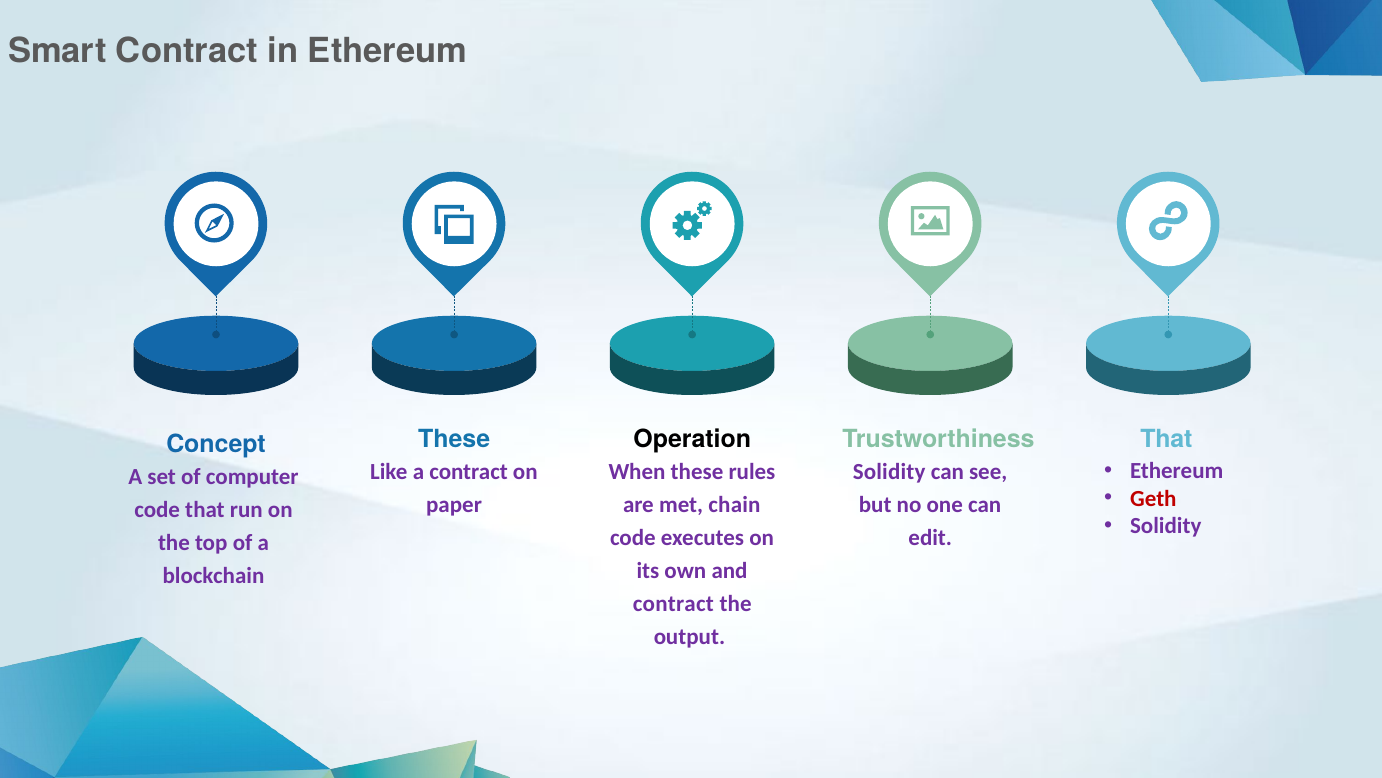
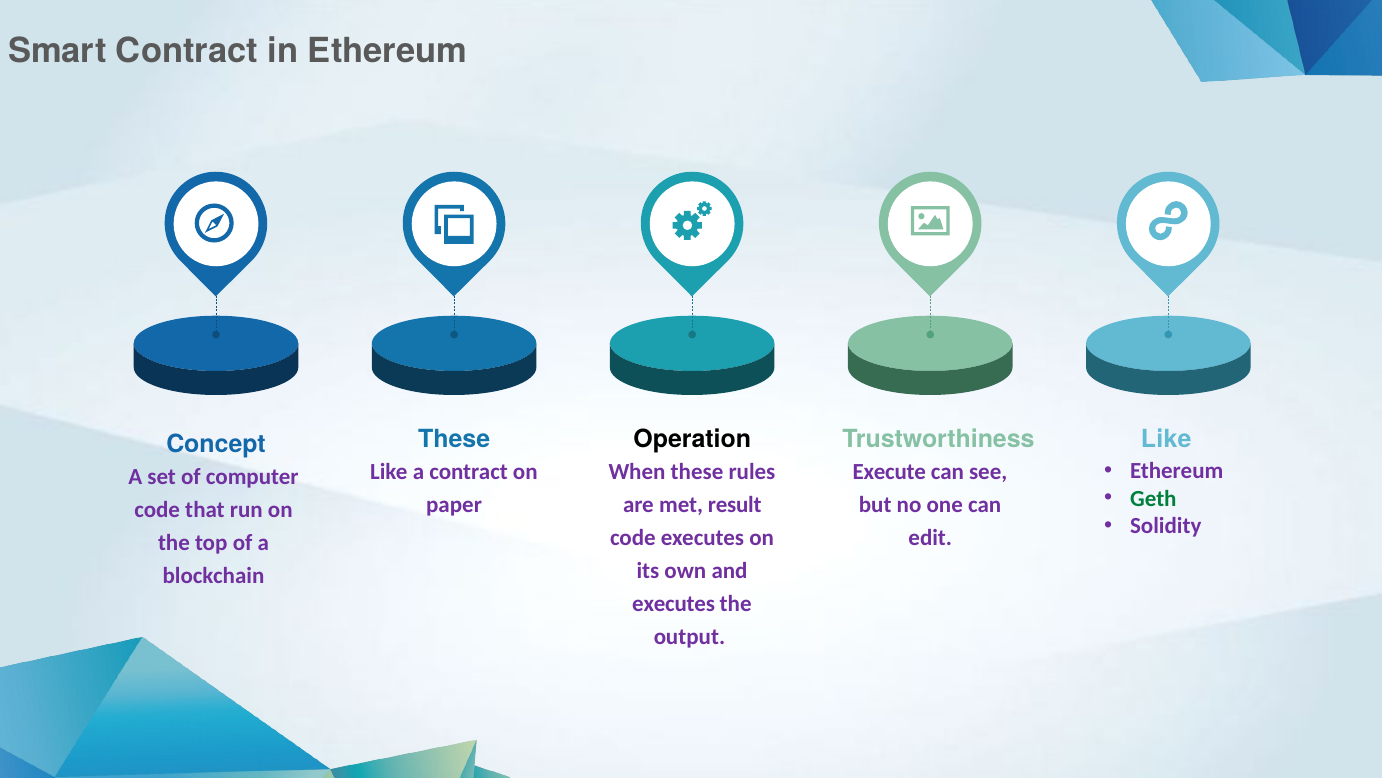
That: That -> Like (1166, 439)
Solidity: Solidity -> Execute (889, 471)
Geth colour: red -> green (1153, 498)
chain: chain -> result (735, 504)
contract: contract -> executes (674, 604)
